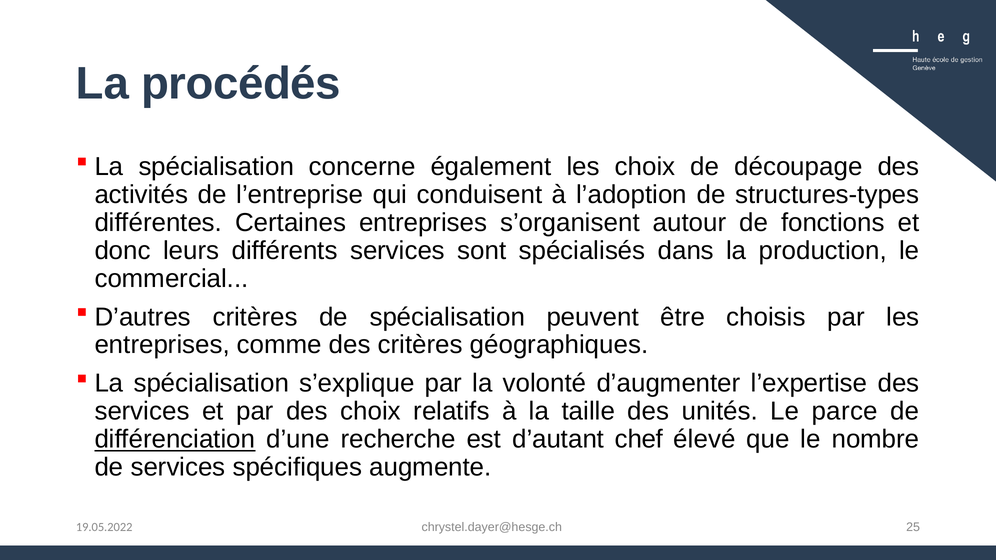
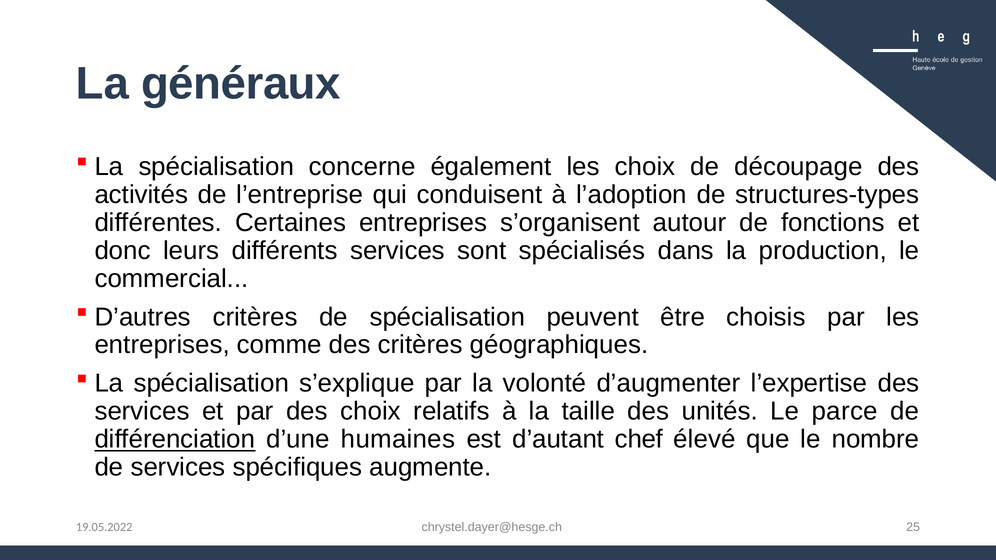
procédés: procédés -> généraux (241, 84)
recherche: recherche -> humaines (398, 439)
